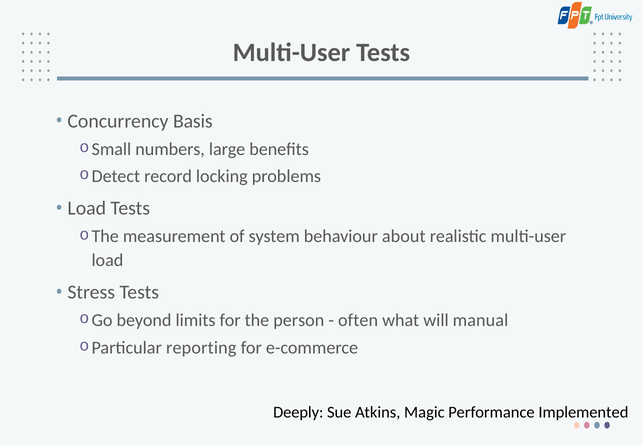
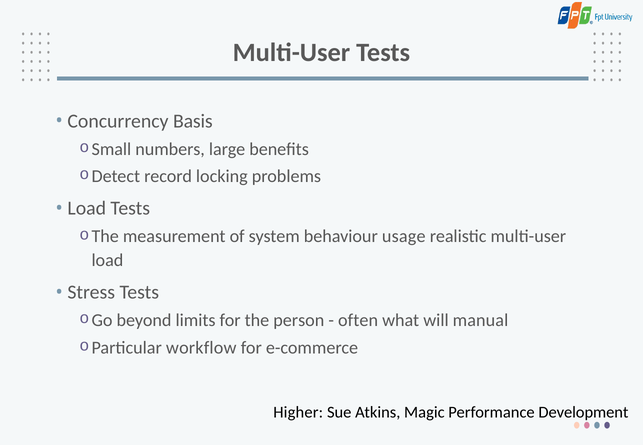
about: about -> usage (404, 237)
reporting: reporting -> workflow (201, 348)
Deeply: Deeply -> Higher (298, 412)
Implemented: Implemented -> Development (583, 412)
